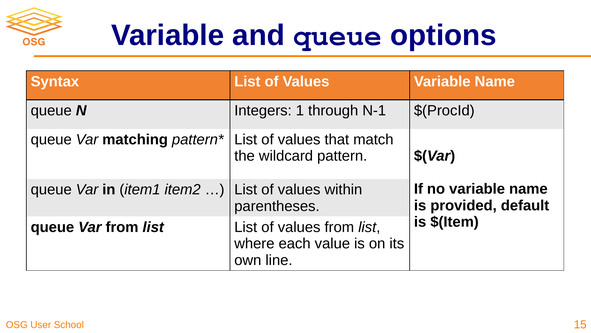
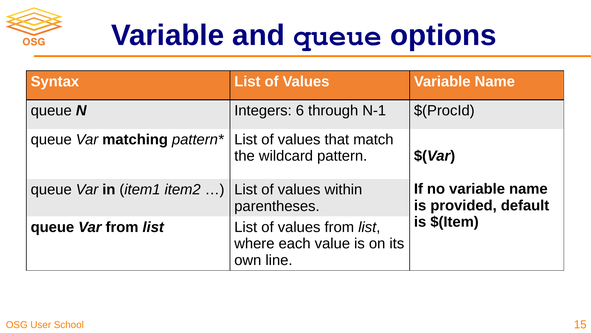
1: 1 -> 6 (300, 110)
